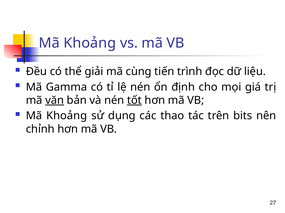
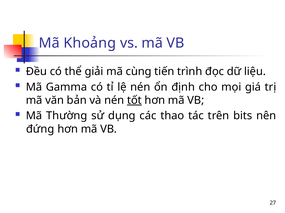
văn underline: present -> none (55, 101)
Khoảng: Khoảng -> Thường (67, 116)
chỉnh: chỉnh -> đứng (40, 129)
